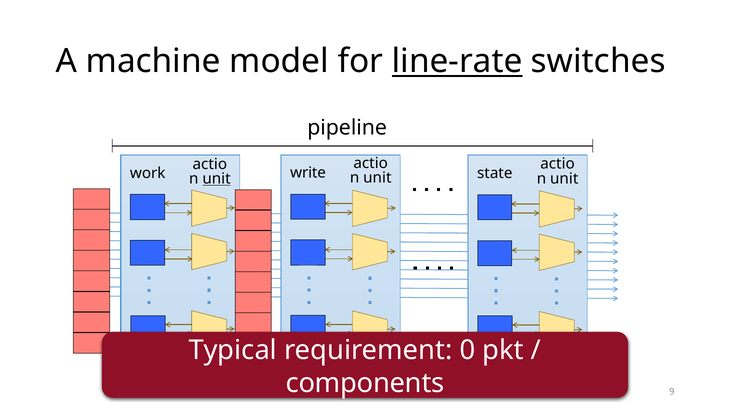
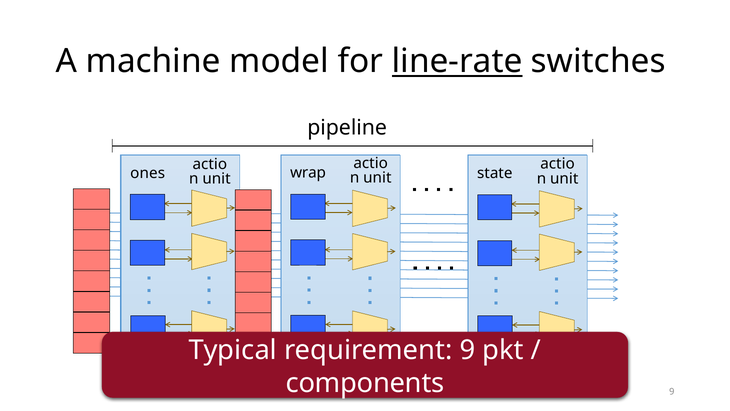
write: write -> wrap (308, 173)
work: work -> ones (148, 173)
unit underline: present -> none (217, 179)
0: 0 -> 9 (467, 350)
